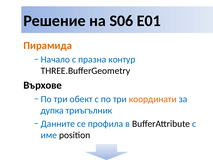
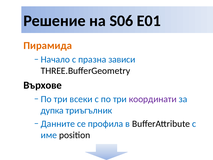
контур: контур -> зависи (122, 59)
обект: обект -> всеки (81, 99)
координати colour: orange -> purple (153, 99)
